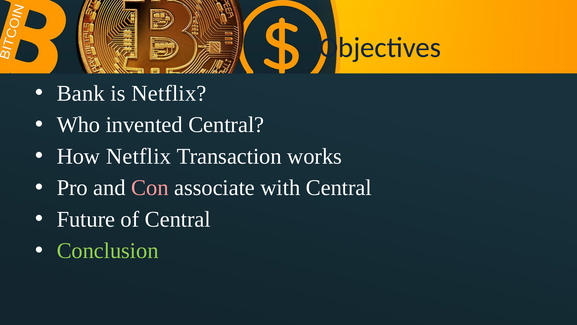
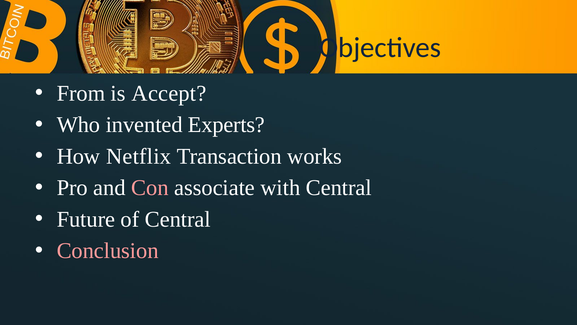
Bank: Bank -> From (81, 93)
is Netflix: Netflix -> Accept (169, 93)
invented Central: Central -> Experts (226, 125)
Conclusion colour: light green -> pink (108, 250)
